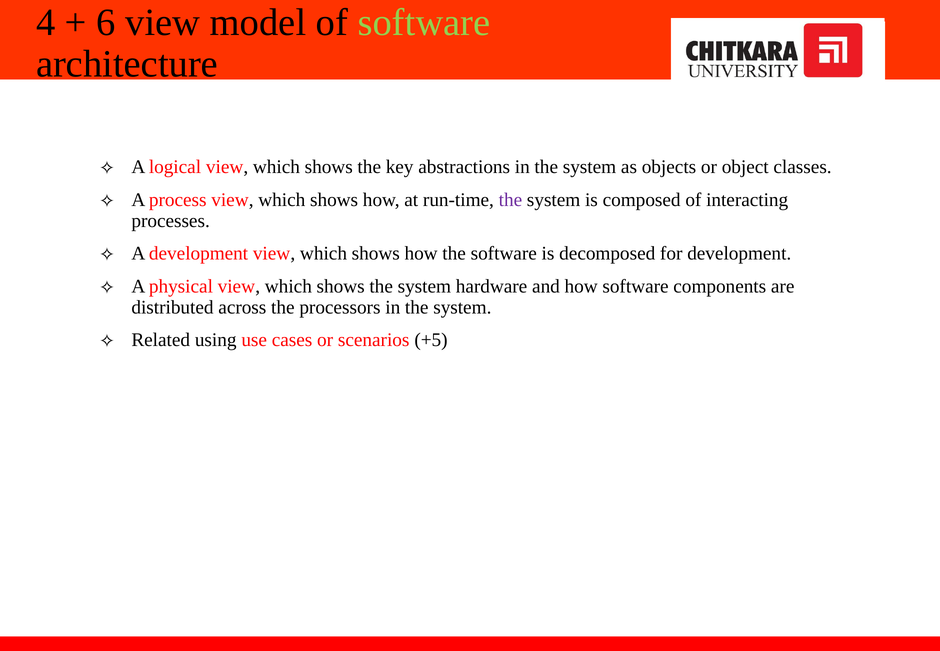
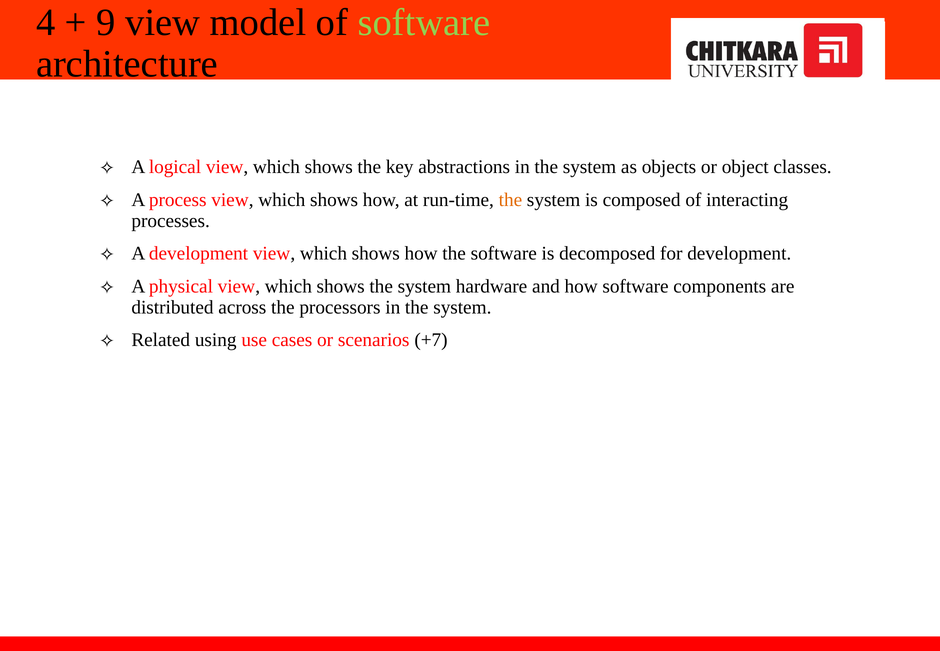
6: 6 -> 9 (106, 22)
the colour: purple -> orange (510, 200)
+5: +5 -> +7 (431, 340)
